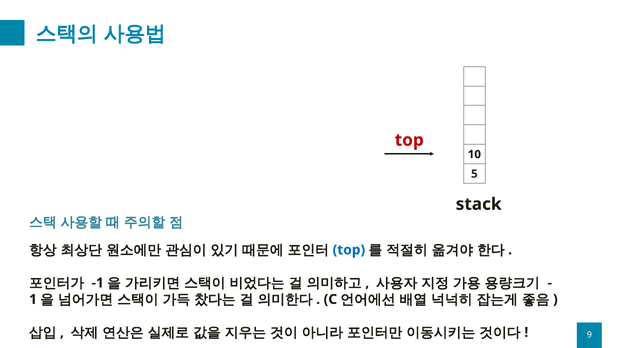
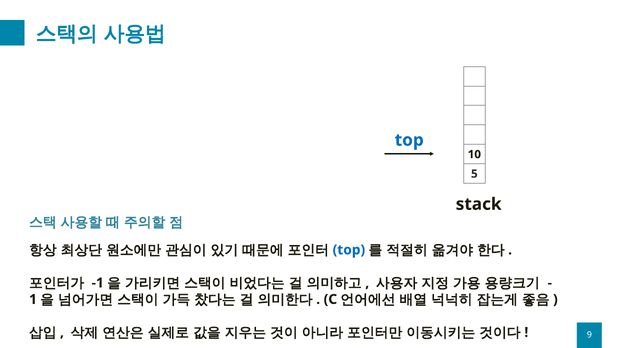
top colour: red -> blue (409, 140)
